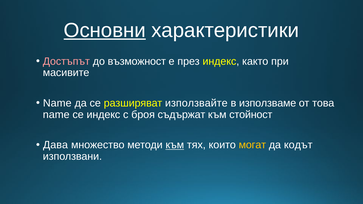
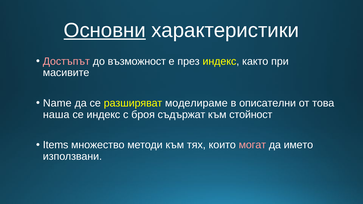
използвайте: използвайте -> моделираме (196, 103)
използваме: използваме -> описателни (268, 103)
name: name -> наша (56, 115)
Дава: Дава -> Items (56, 145)
към underline: present -> none (175, 145)
могат colour: yellow -> pink (252, 145)
кодът: кодът -> името (298, 145)
